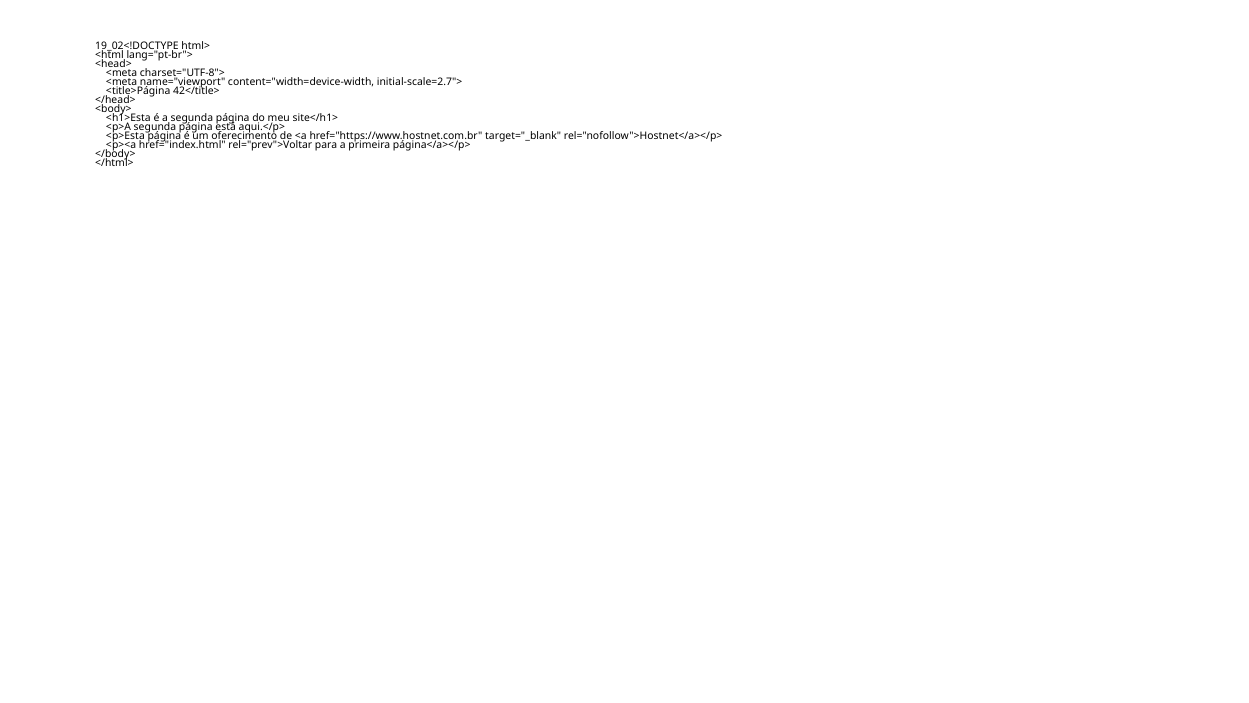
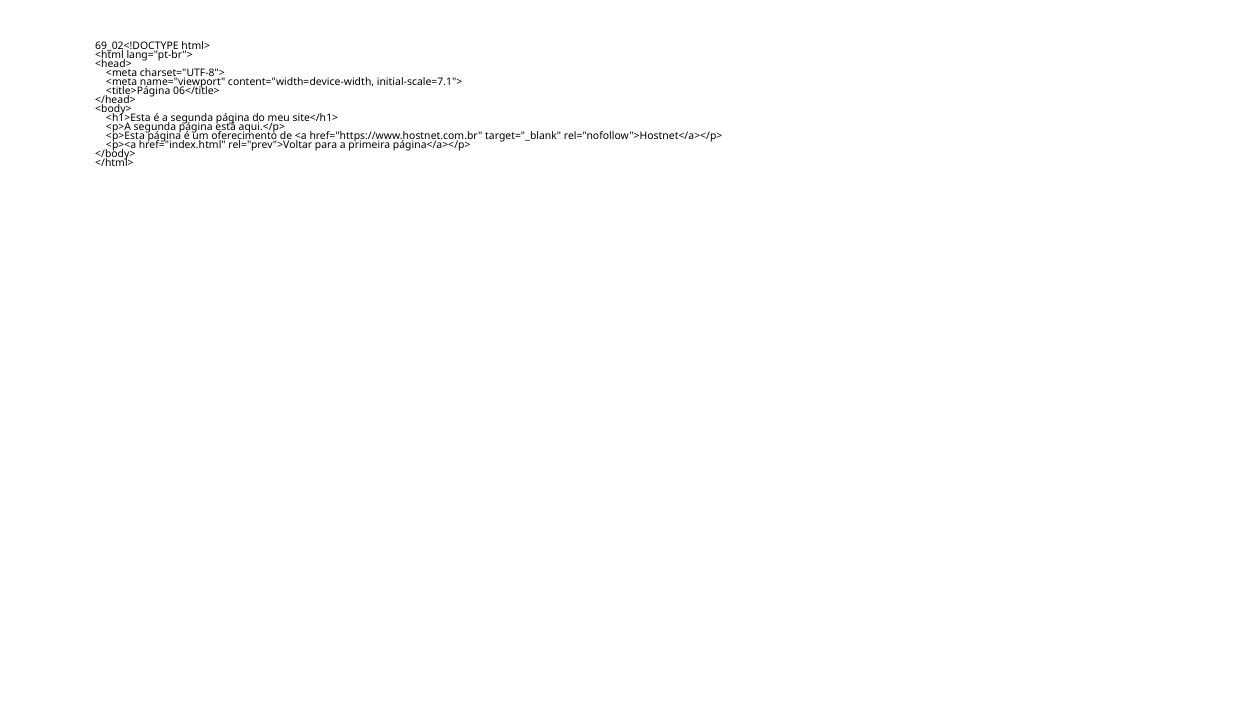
19_02<!DOCTYPE: 19_02<!DOCTYPE -> 69_02<!DOCTYPE (137, 46)
initial-scale=2.7">: initial-scale=2.7"> -> initial-scale=7.1"> (420, 82)
42</title>: 42</title> -> 06</title> (196, 91)
